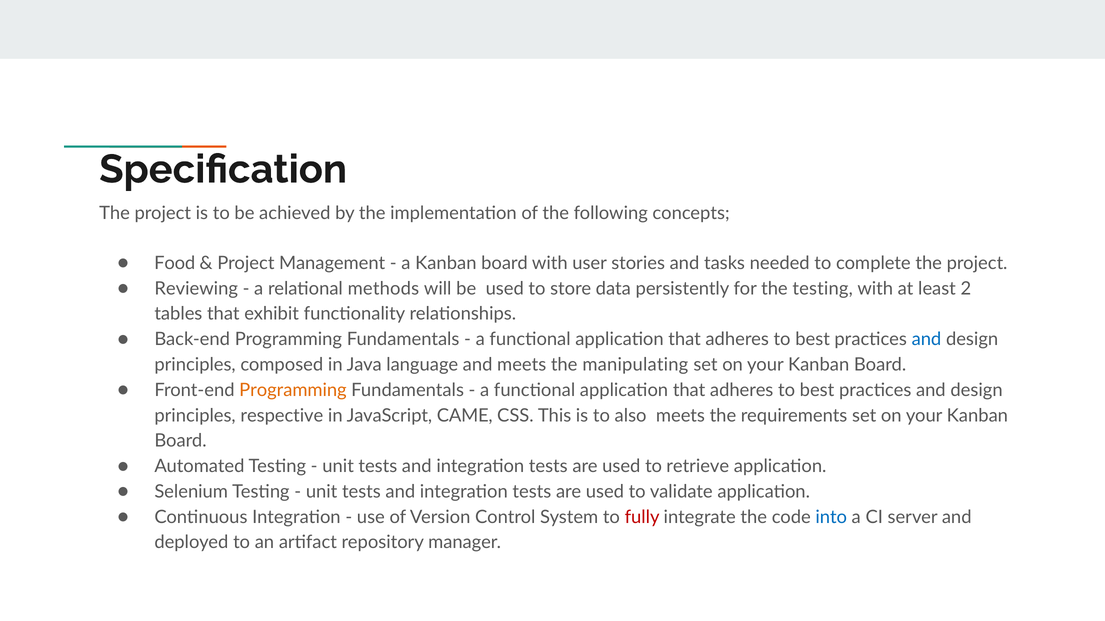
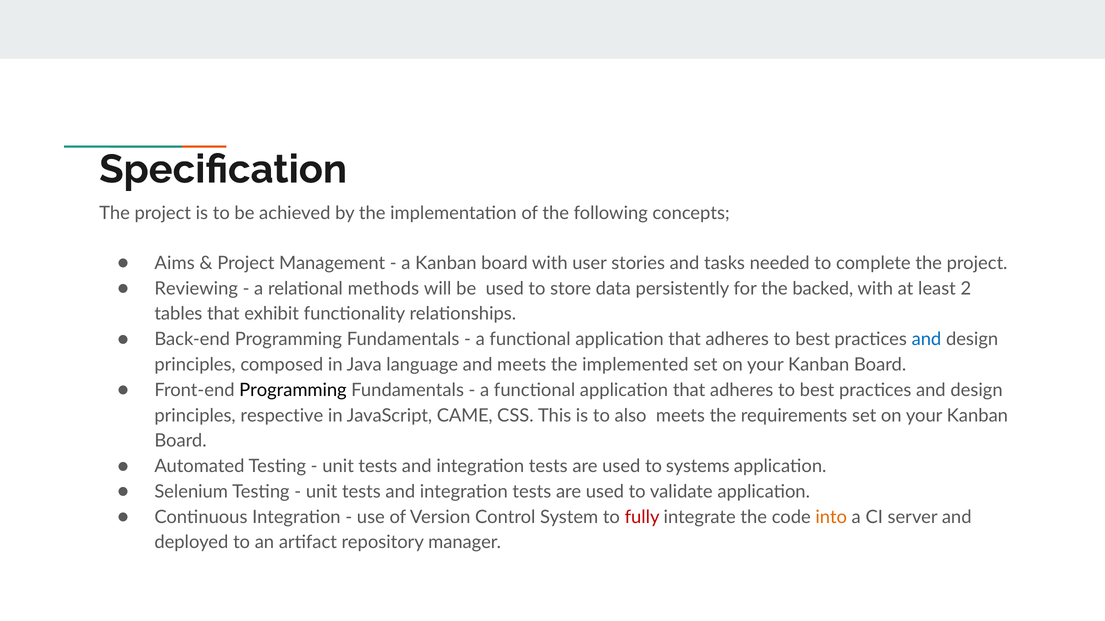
Food: Food -> Aims (175, 263)
the testing: testing -> backed (823, 289)
manipulating: manipulating -> implemented (635, 365)
Programming colour: orange -> black (293, 390)
retrieve: retrieve -> systems (698, 467)
into colour: blue -> orange (831, 517)
